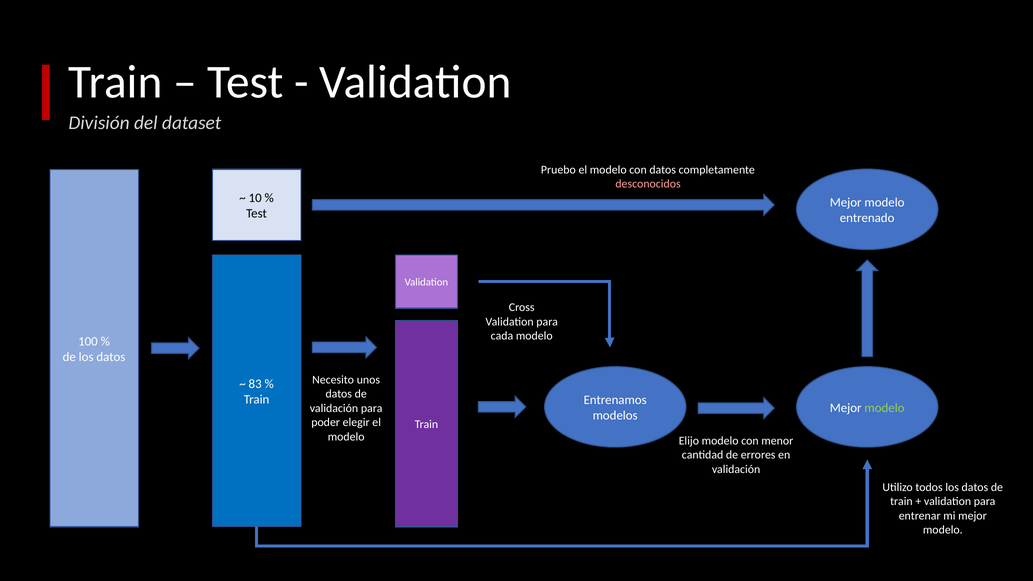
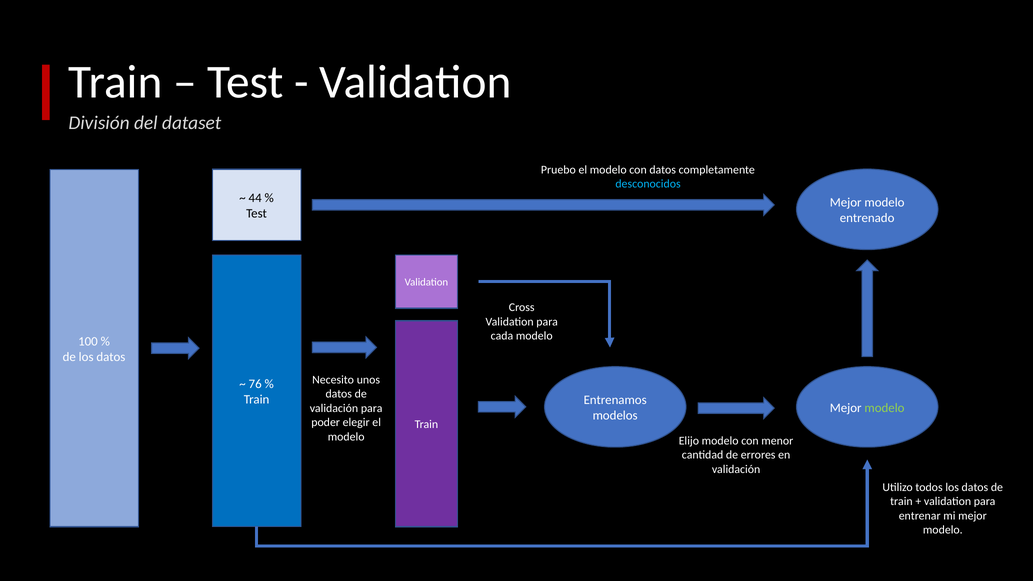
desconocidos colour: pink -> light blue (648, 184)
10: 10 -> 44 (255, 198)
83: 83 -> 76 (255, 384)
